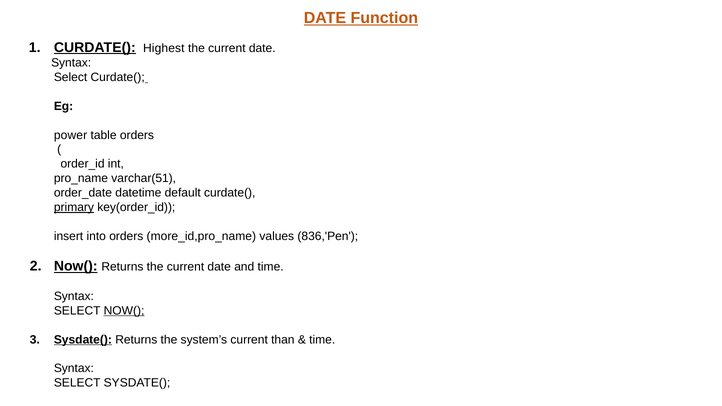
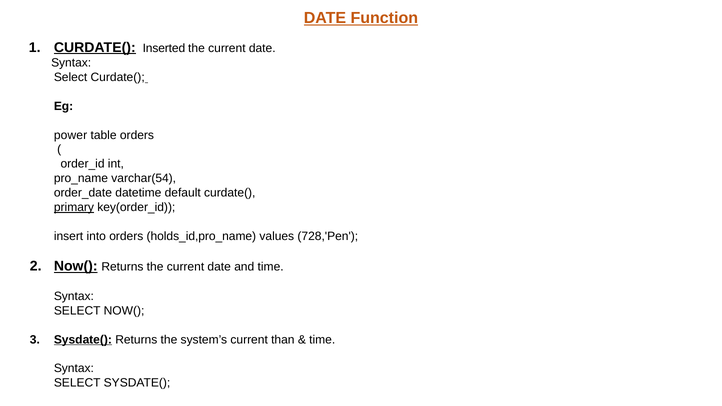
Highest: Highest -> Inserted (164, 48)
varchar(51: varchar(51 -> varchar(54 (144, 178)
more_id,pro_name: more_id,pro_name -> holds_id,pro_name (201, 236)
836,'Pen: 836,'Pen -> 728,'Pen (328, 236)
NOW( underline: present -> none (124, 311)
